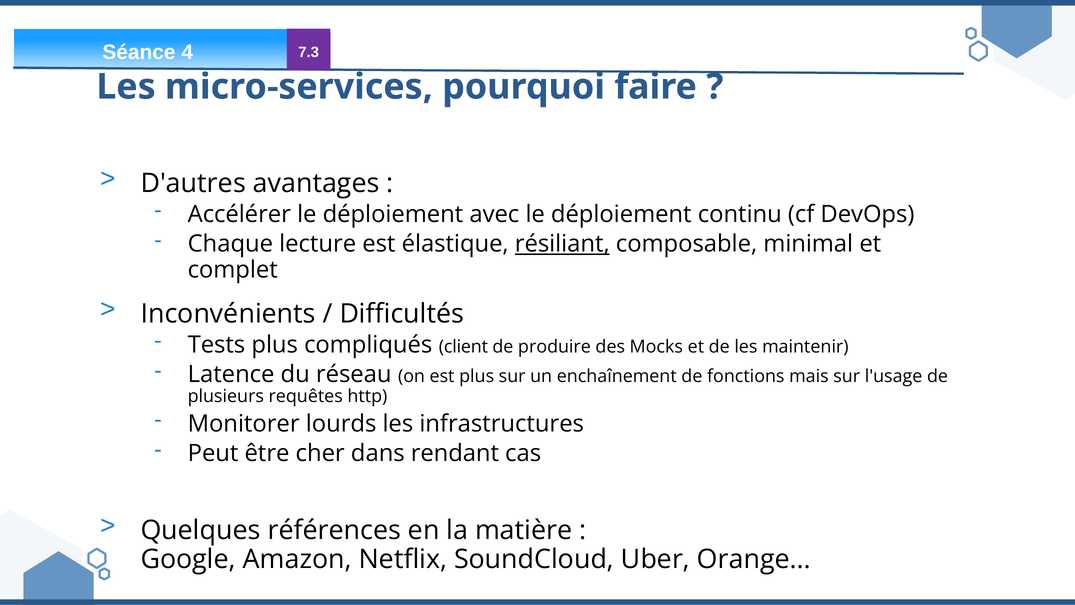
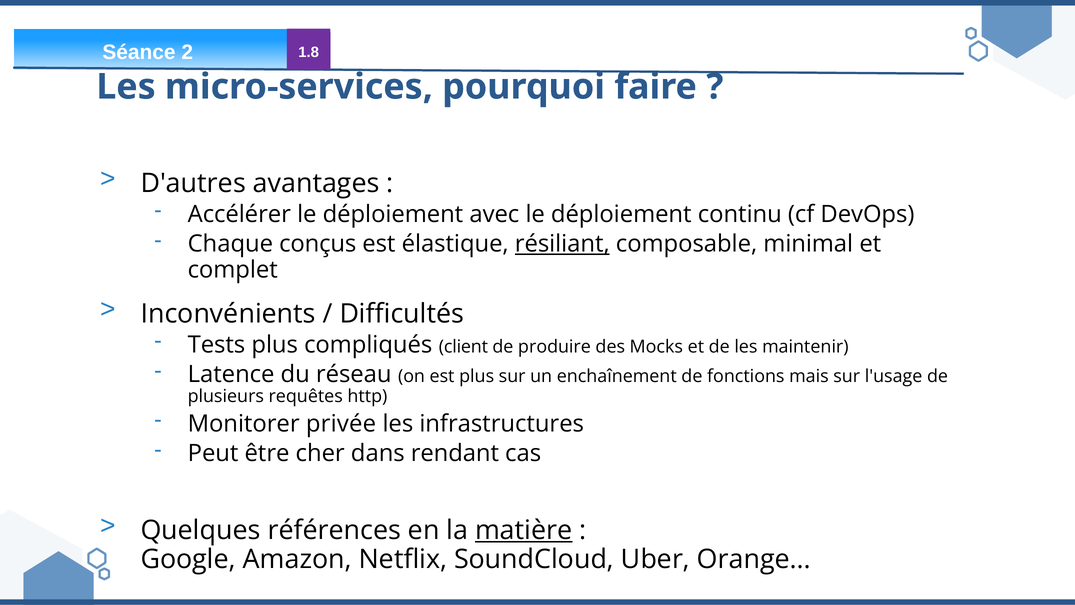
4: 4 -> 2 (187, 52)
7.3: 7.3 -> 1.8 (309, 52)
lecture: lecture -> conçus (318, 244)
lourds: lourds -> privée (341, 424)
matière underline: none -> present (524, 530)
